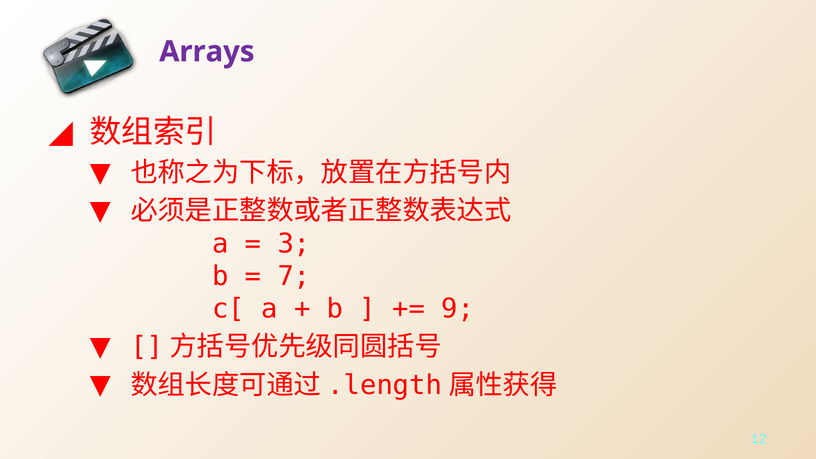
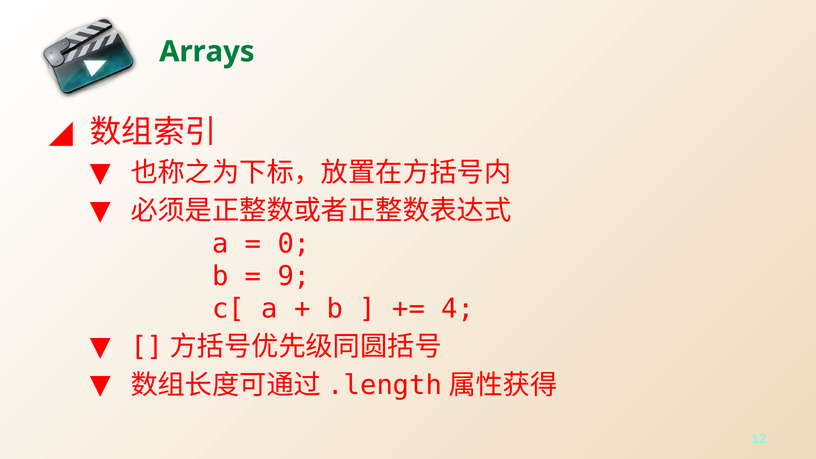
Arrays colour: purple -> green (207, 52)
3: 3 -> 0 (294, 244)
7: 7 -> 9 (294, 276)
9: 9 -> 4 (458, 309)
